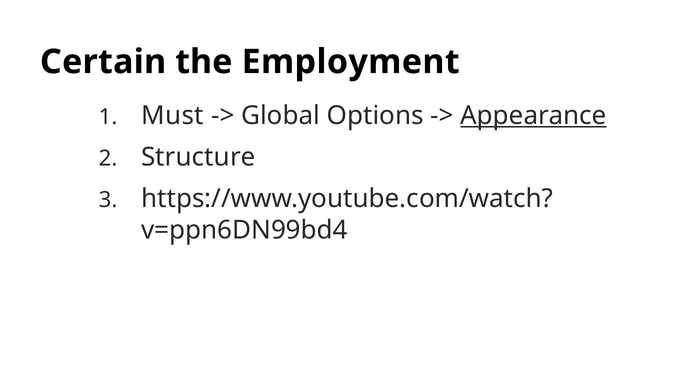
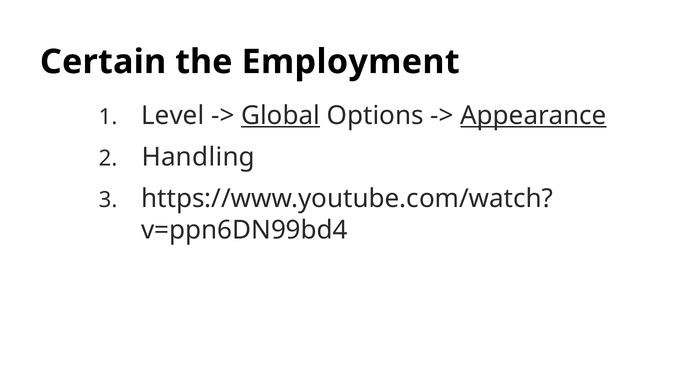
Must: Must -> Level (173, 115)
Global underline: none -> present (281, 115)
Structure: Structure -> Handling (198, 157)
